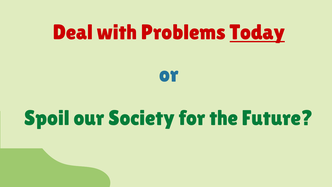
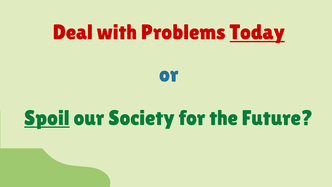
Spoil underline: none -> present (47, 118)
